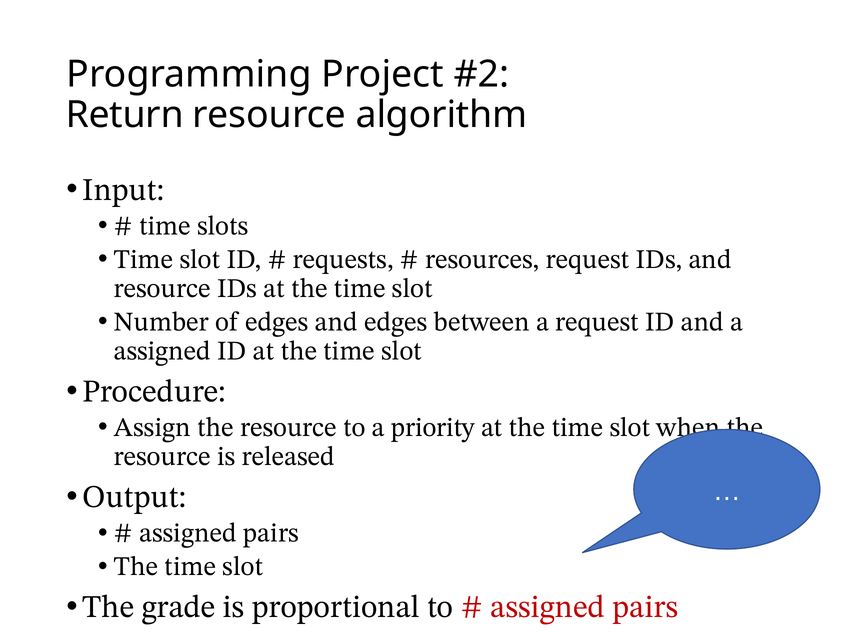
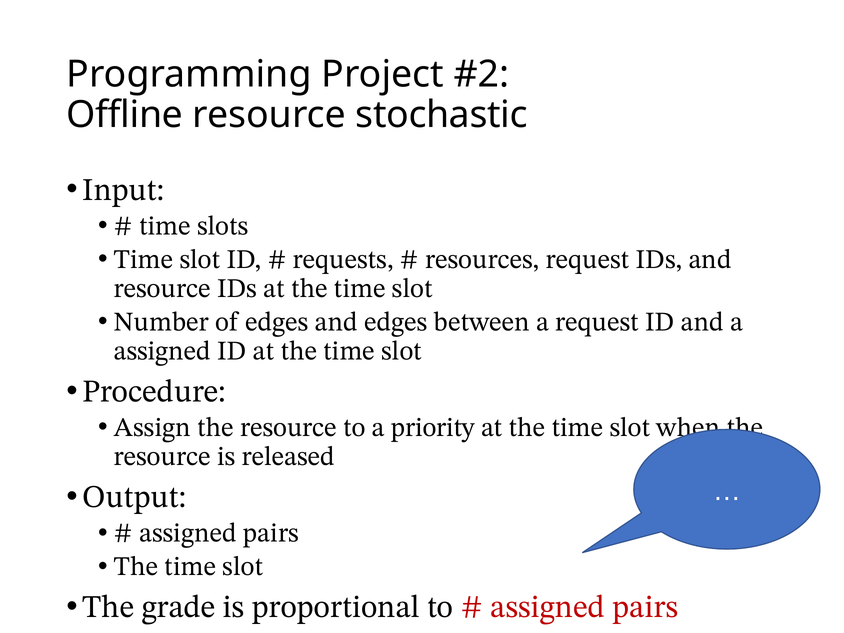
Return: Return -> Offline (125, 115)
algorithm: algorithm -> stochastic (442, 115)
